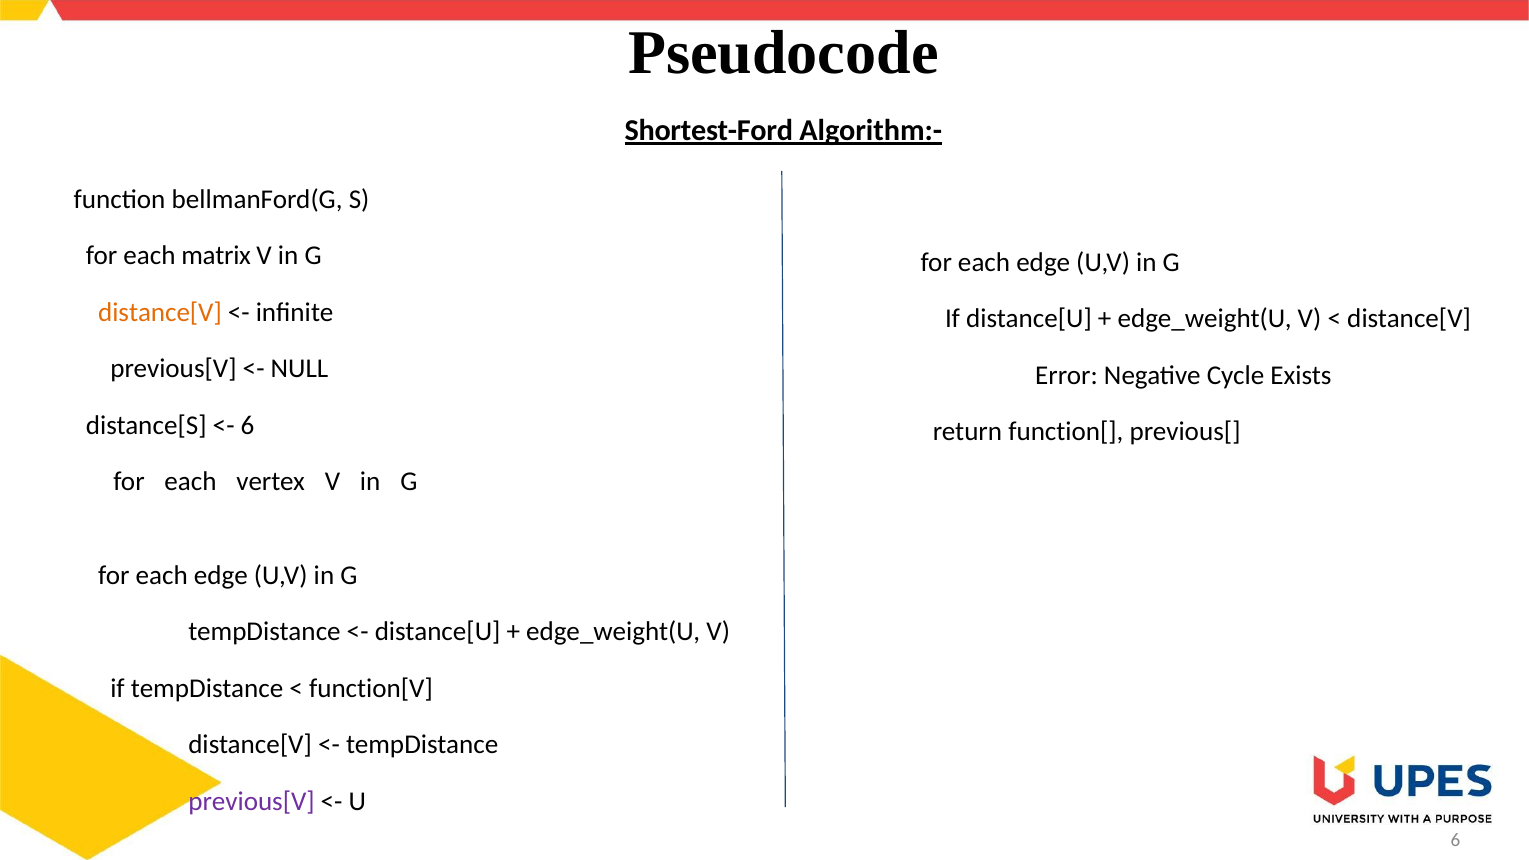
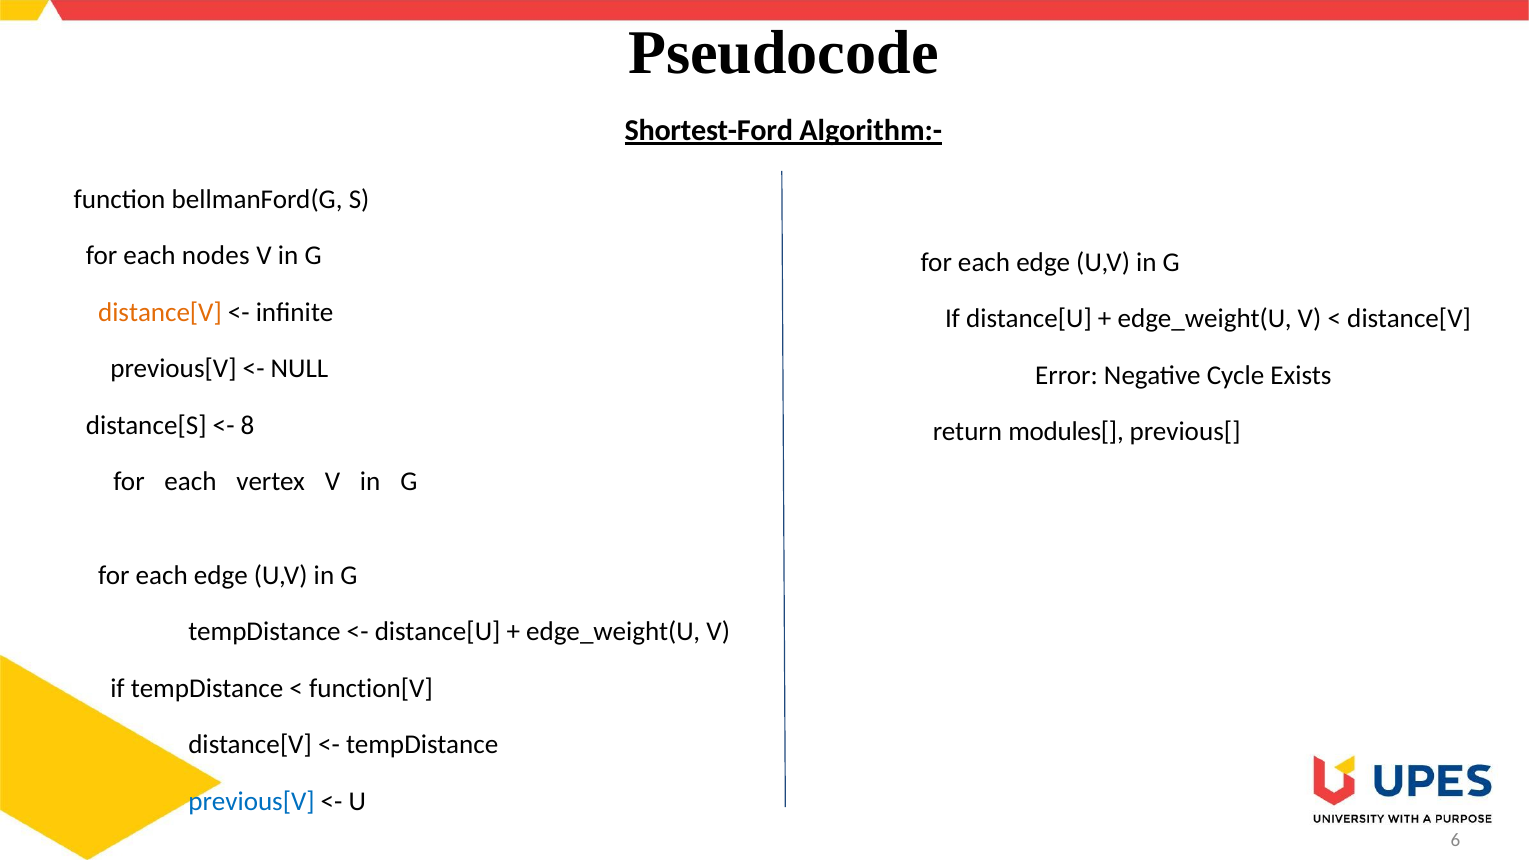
matrix: matrix -> nodes (216, 256)
6: 6 -> 8 (248, 425)
function[: function[ -> modules[ (1066, 432)
previous[V colour: purple -> blue (252, 801)
